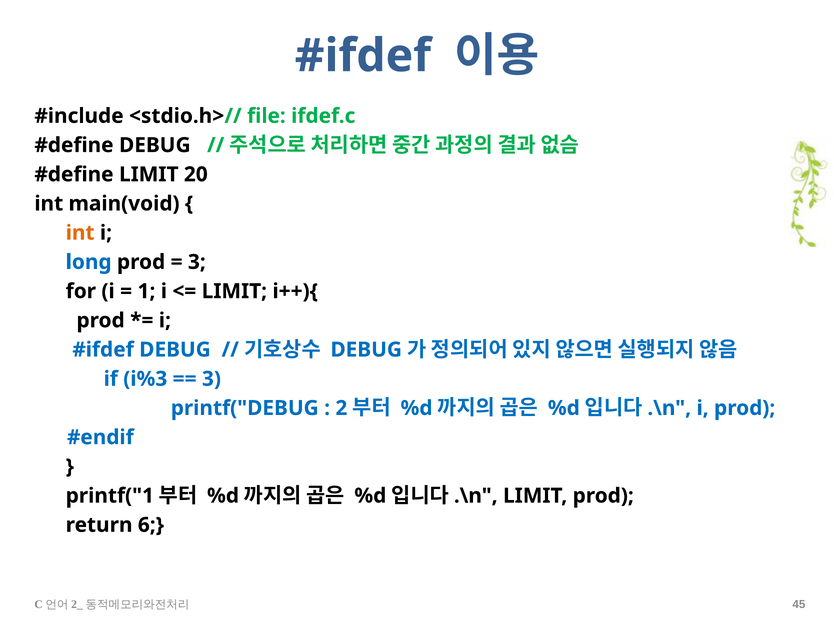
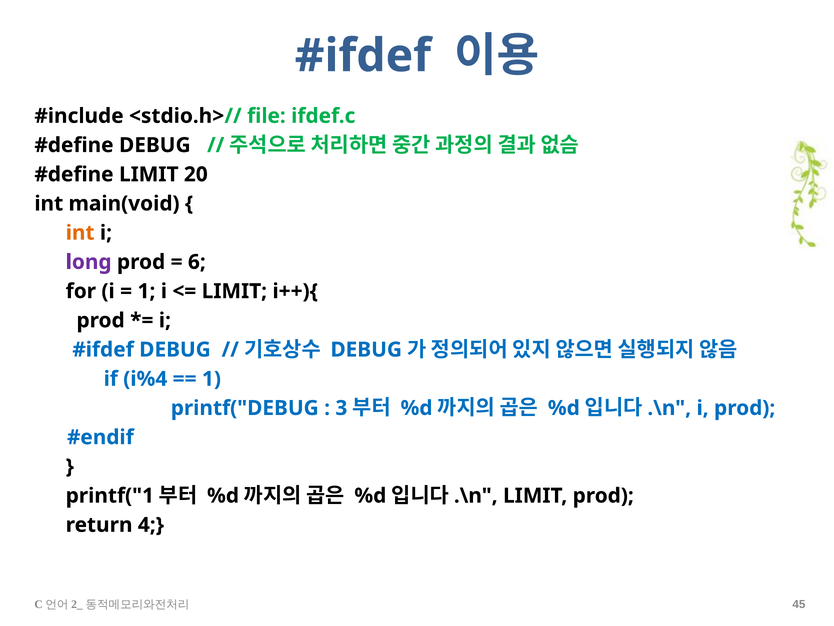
long colour: blue -> purple (89, 262)
3: 3 -> 6 (197, 262)
i%3: i%3 -> i%4 (145, 379)
3: 3 -> 1 (211, 379)
2: 2 -> 3 (341, 408)
6: 6 -> 4 (151, 525)
